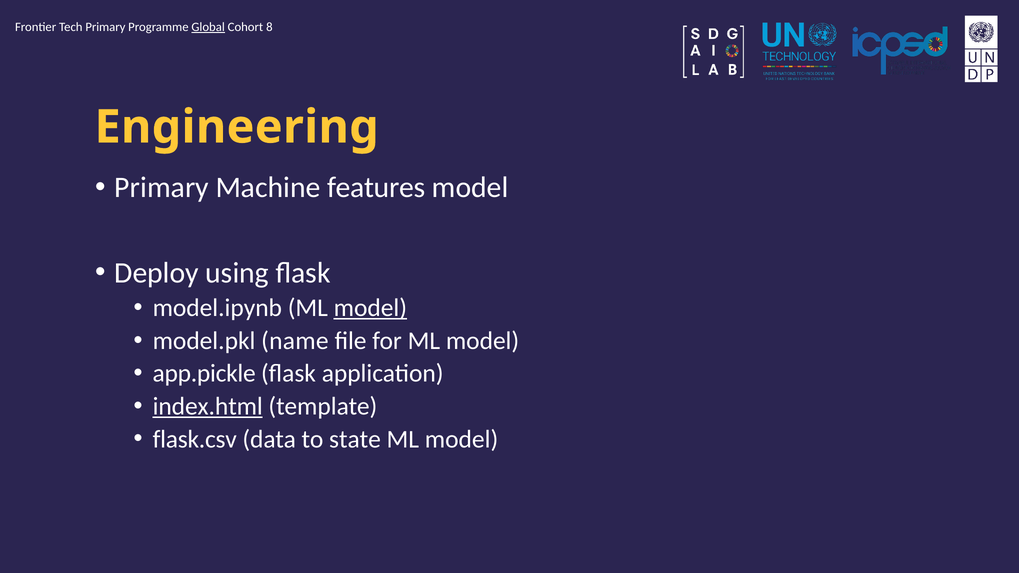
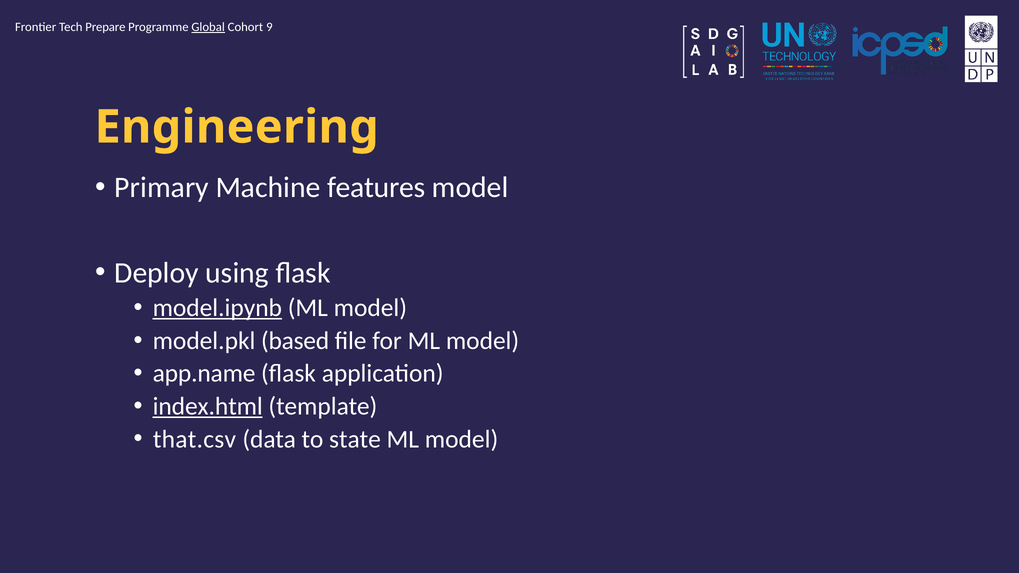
Tech Primary: Primary -> Prepare (105, 27)
8: 8 -> 9 (269, 27)
model.ipynb underline: none -> present (217, 308)
model underline: present -> none (370, 308)
name: name -> based (295, 341)
app.pickle: app.pickle -> app.name (204, 374)
flask.csv: flask.csv -> that.csv (194, 439)
